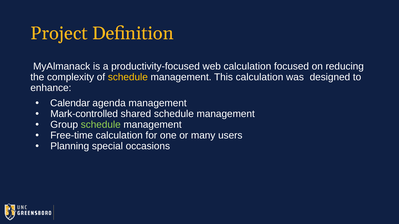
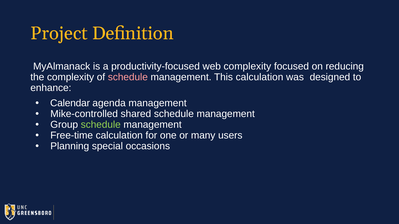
web calculation: calculation -> complexity (247, 67)
schedule colour: yellow -> pink (128, 77)
Mark-controlled: Mark-controlled -> Mike-controlled (84, 114)
